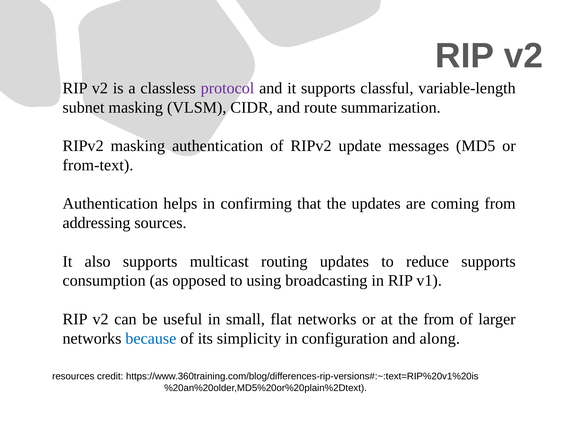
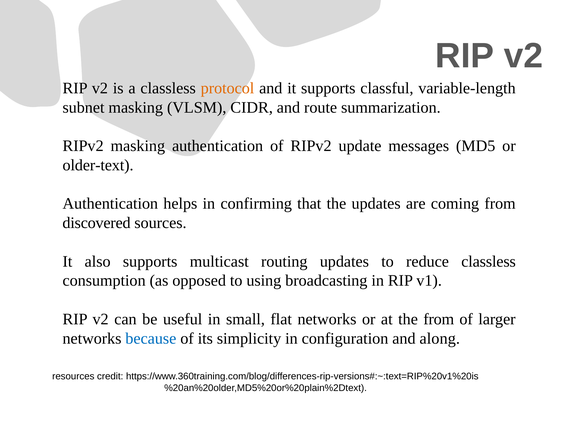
protocol colour: purple -> orange (227, 88)
from-text: from-text -> older-text (98, 165)
addressing: addressing -> discovered (97, 223)
reduce supports: supports -> classless (489, 262)
